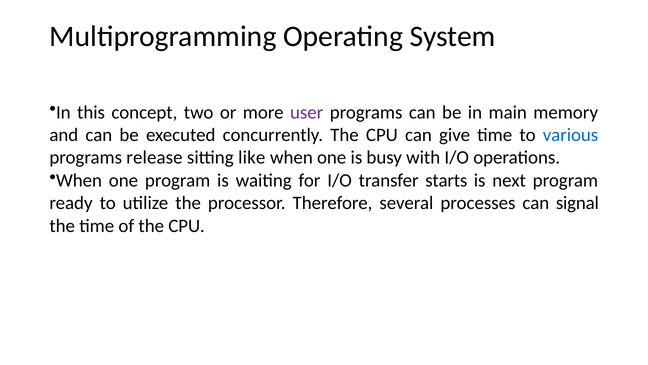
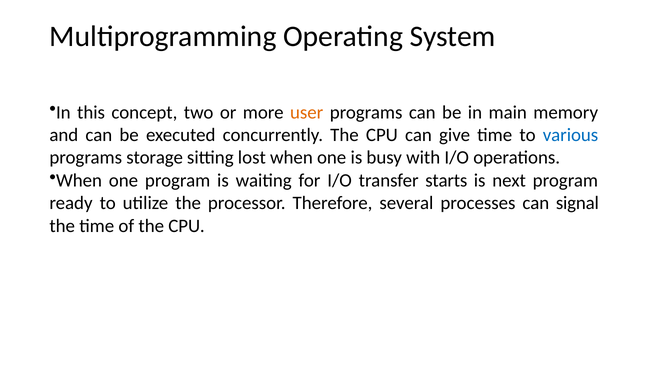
user colour: purple -> orange (307, 112)
release: release -> storage (155, 158)
like: like -> lost (252, 158)
